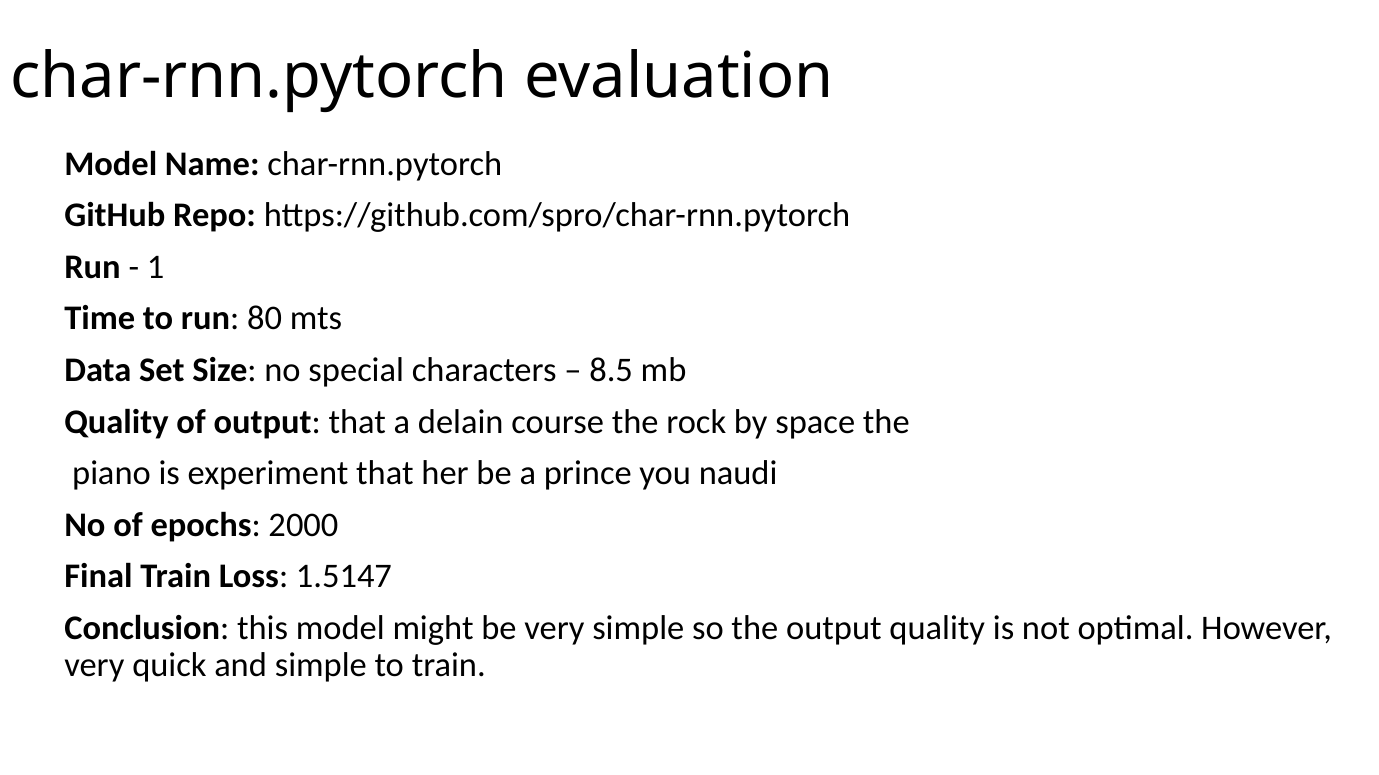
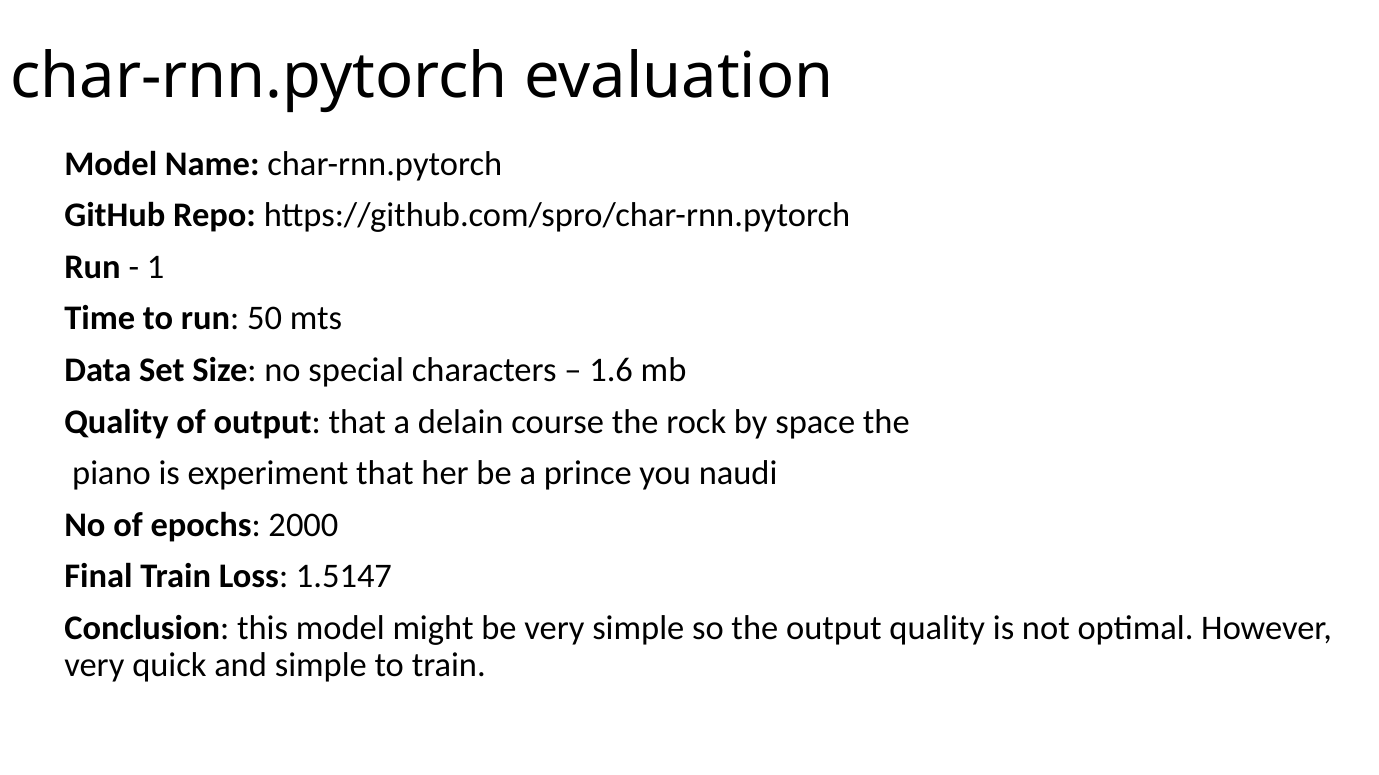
80: 80 -> 50 (265, 319)
8.5: 8.5 -> 1.6 (611, 370)
